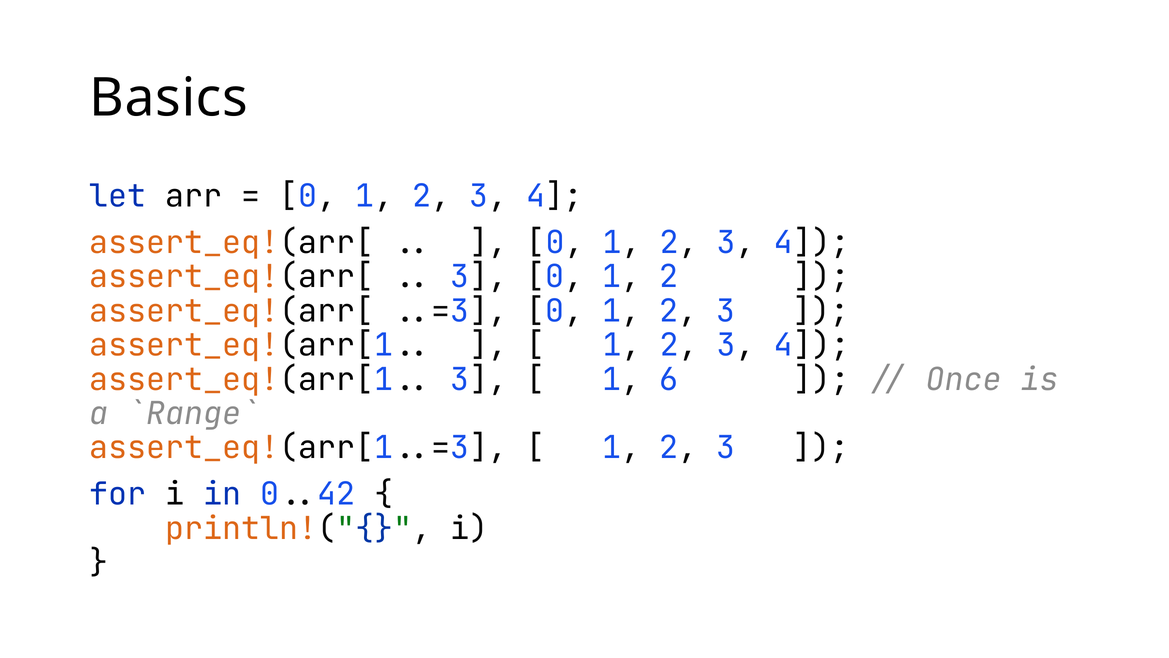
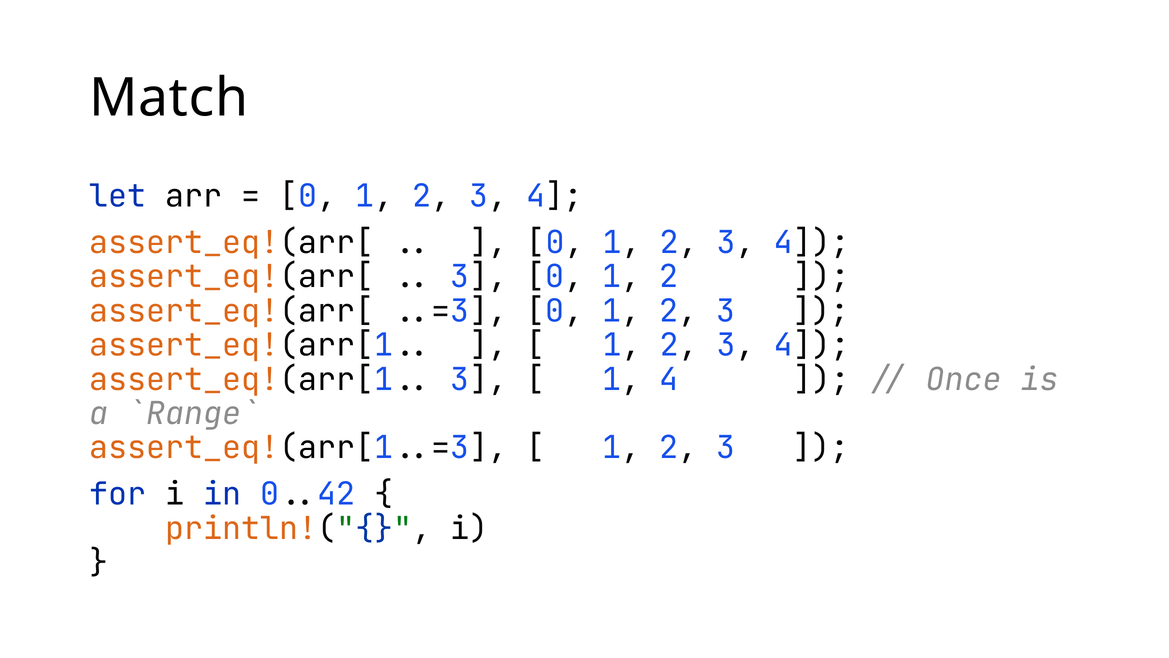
Basics: Basics -> Match (169, 98)
1 6: 6 -> 4 (669, 379)
